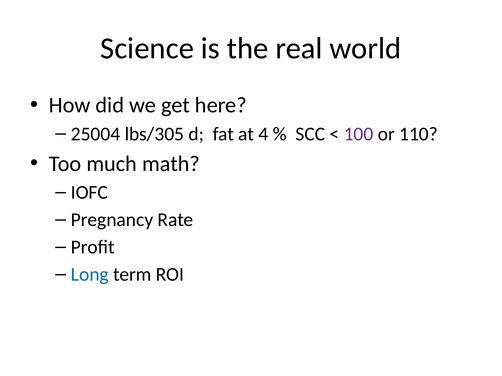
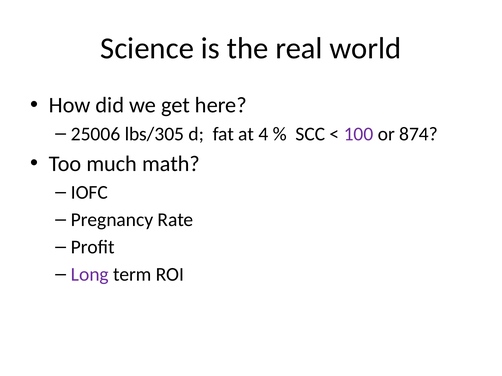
25004: 25004 -> 25006 (96, 134)
110: 110 -> 874 (419, 134)
Long colour: blue -> purple (90, 275)
